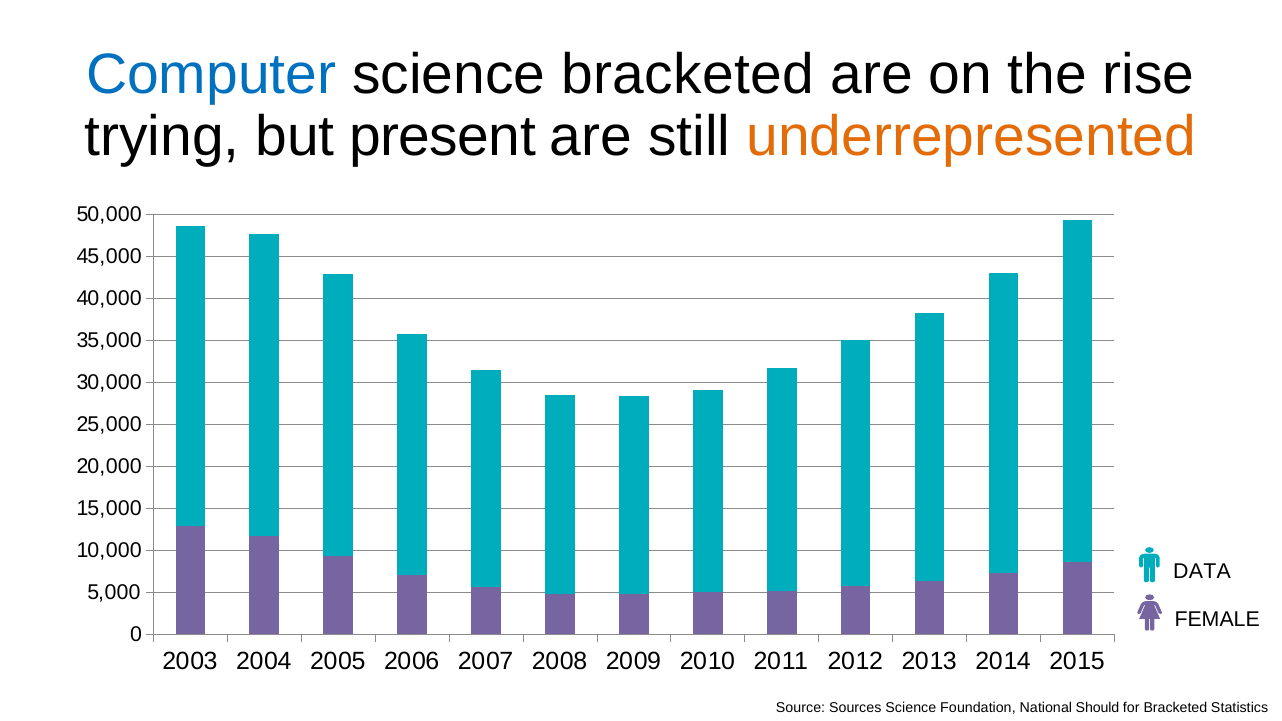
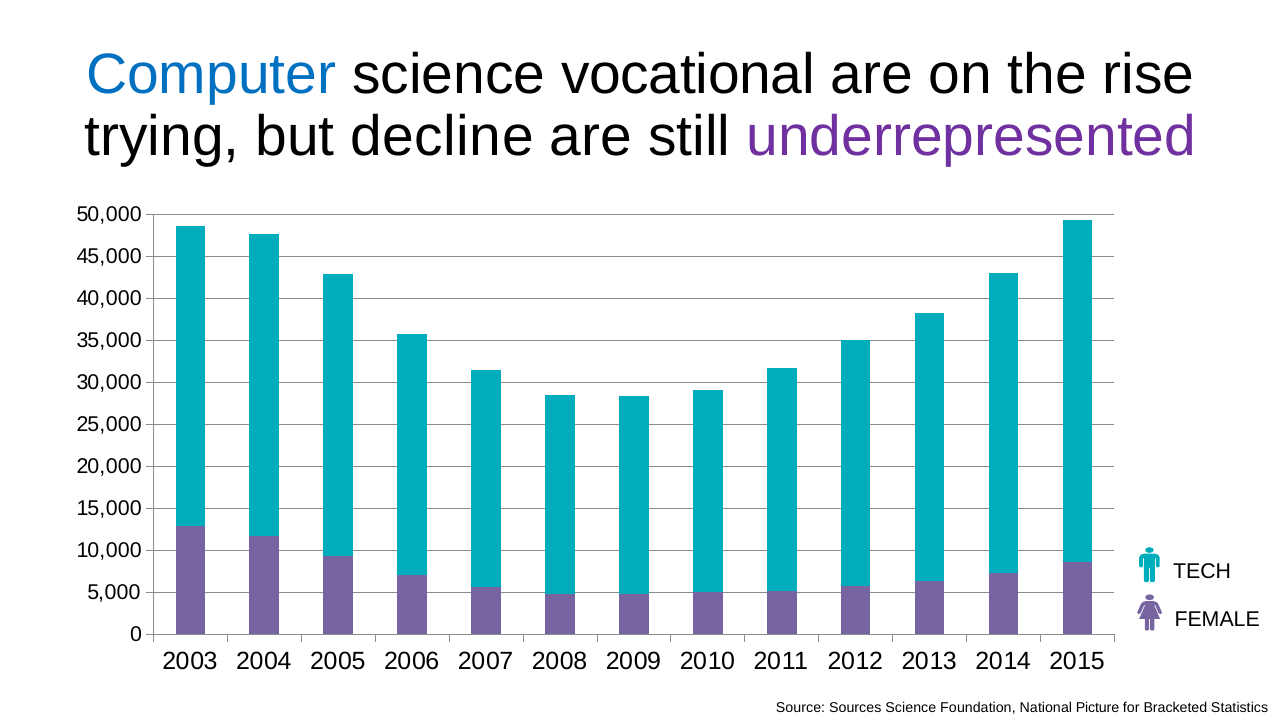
science bracketed: bracketed -> vocational (688, 75)
present: present -> decline (442, 137)
underrepresented colour: orange -> purple (971, 137)
DATA: DATA -> TECH (1202, 572)
Should: Should -> Picture (1097, 708)
